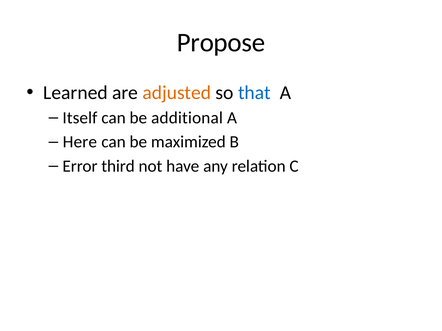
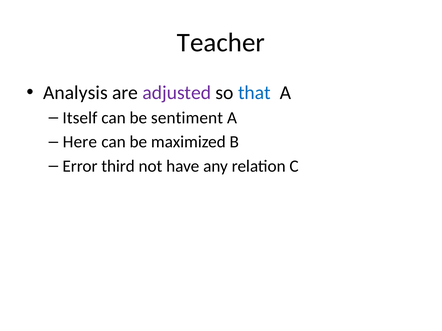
Propose: Propose -> Teacher (221, 43)
Learned: Learned -> Analysis (75, 93)
adjusted colour: orange -> purple (177, 93)
additional: additional -> sentiment (187, 118)
